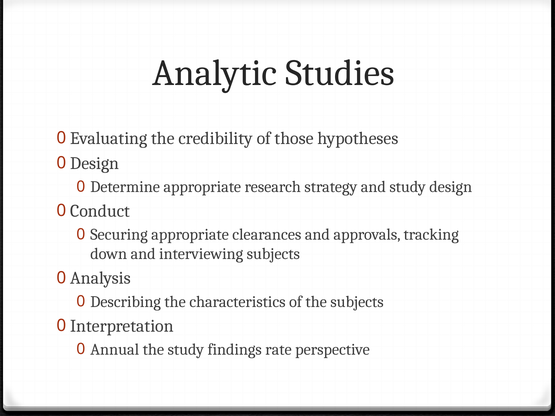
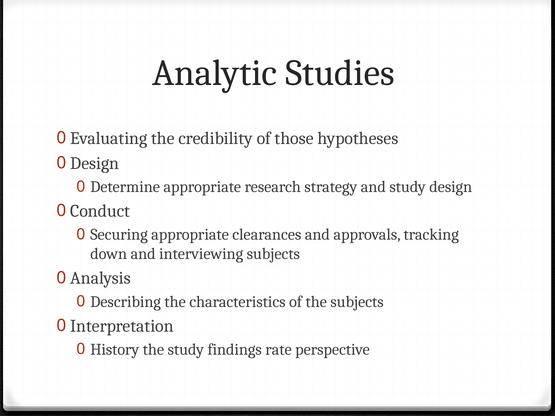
Annual: Annual -> History (115, 350)
